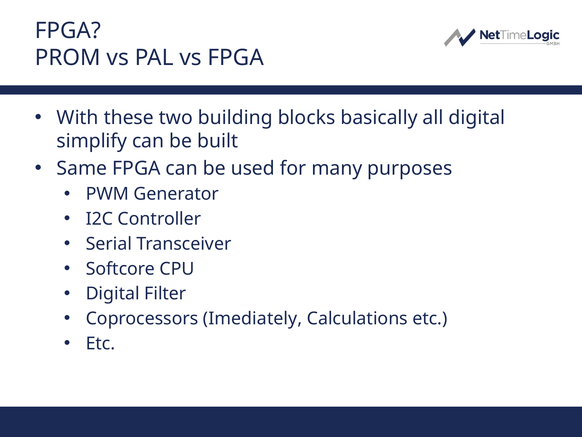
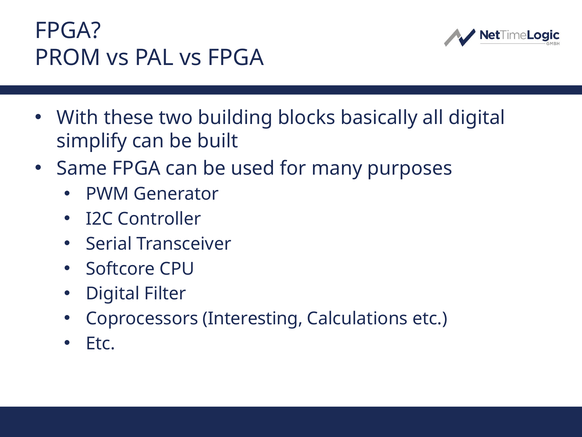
Imediately: Imediately -> Interesting (253, 318)
